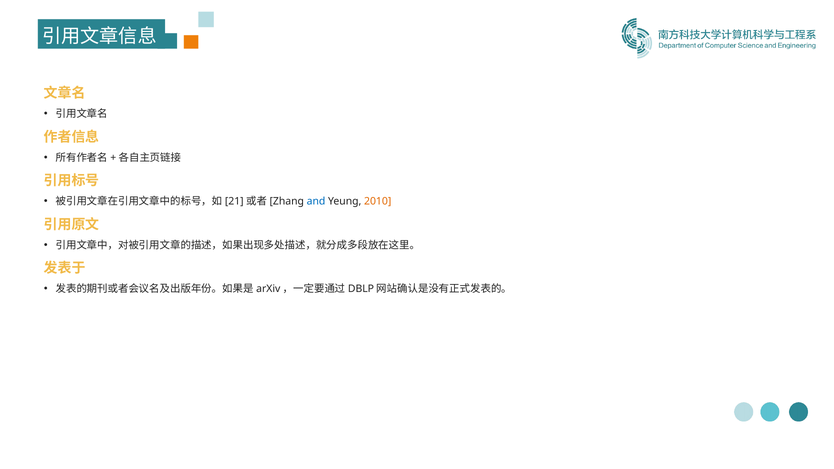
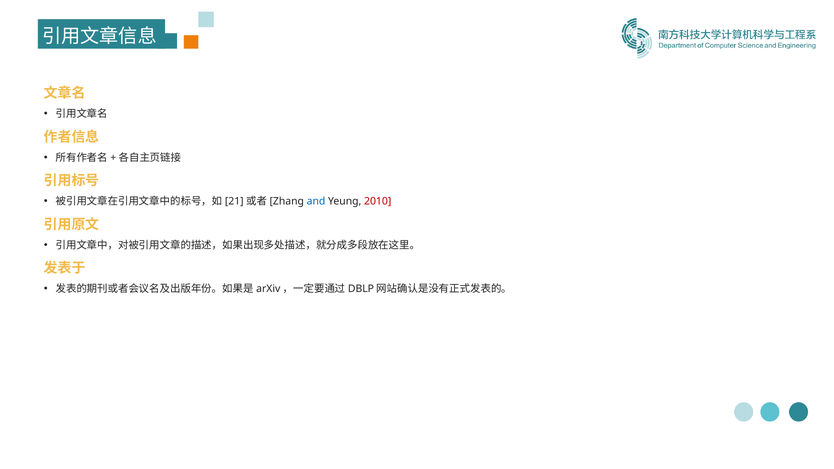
2010 colour: orange -> red (378, 201)
